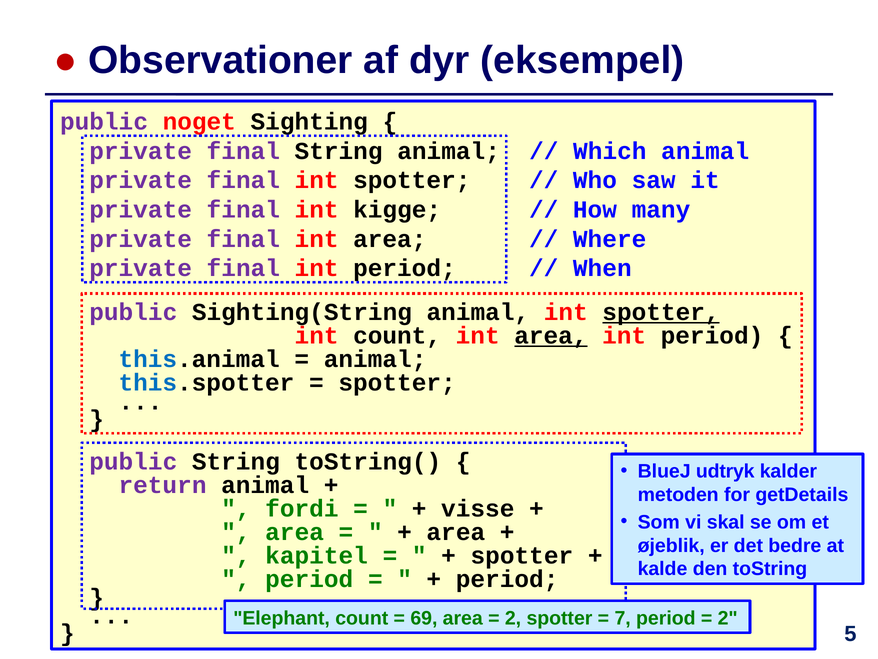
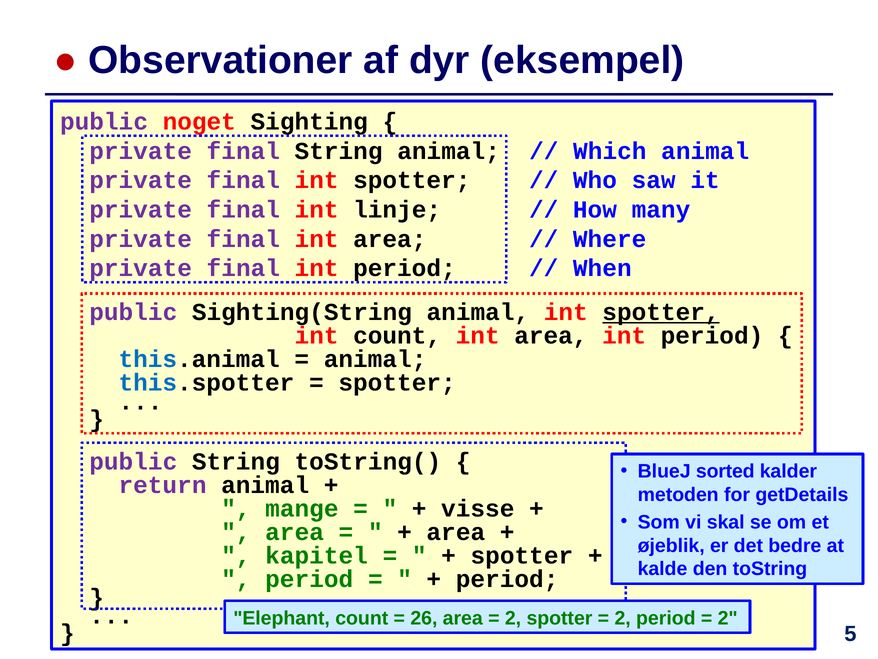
kigge: kigge -> linje (397, 210)
area underline: present -> none (551, 336)
udtryk: udtryk -> sorted (725, 471)
fordi: fordi -> mange (302, 508)
69: 69 -> 26 (424, 618)
7: 7 -> 2 (623, 618)
